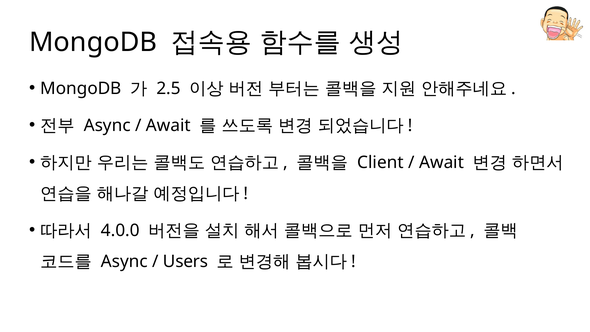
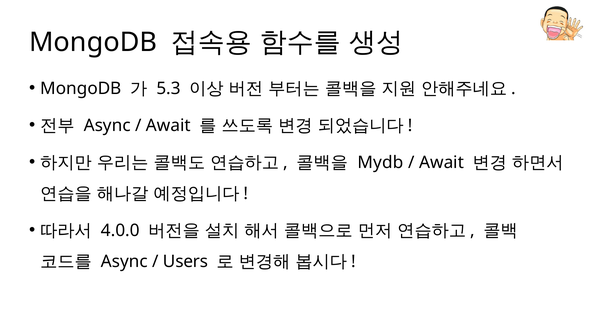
2.5: 2.5 -> 5.3 (169, 88)
Client: Client -> Mydb (380, 162)
